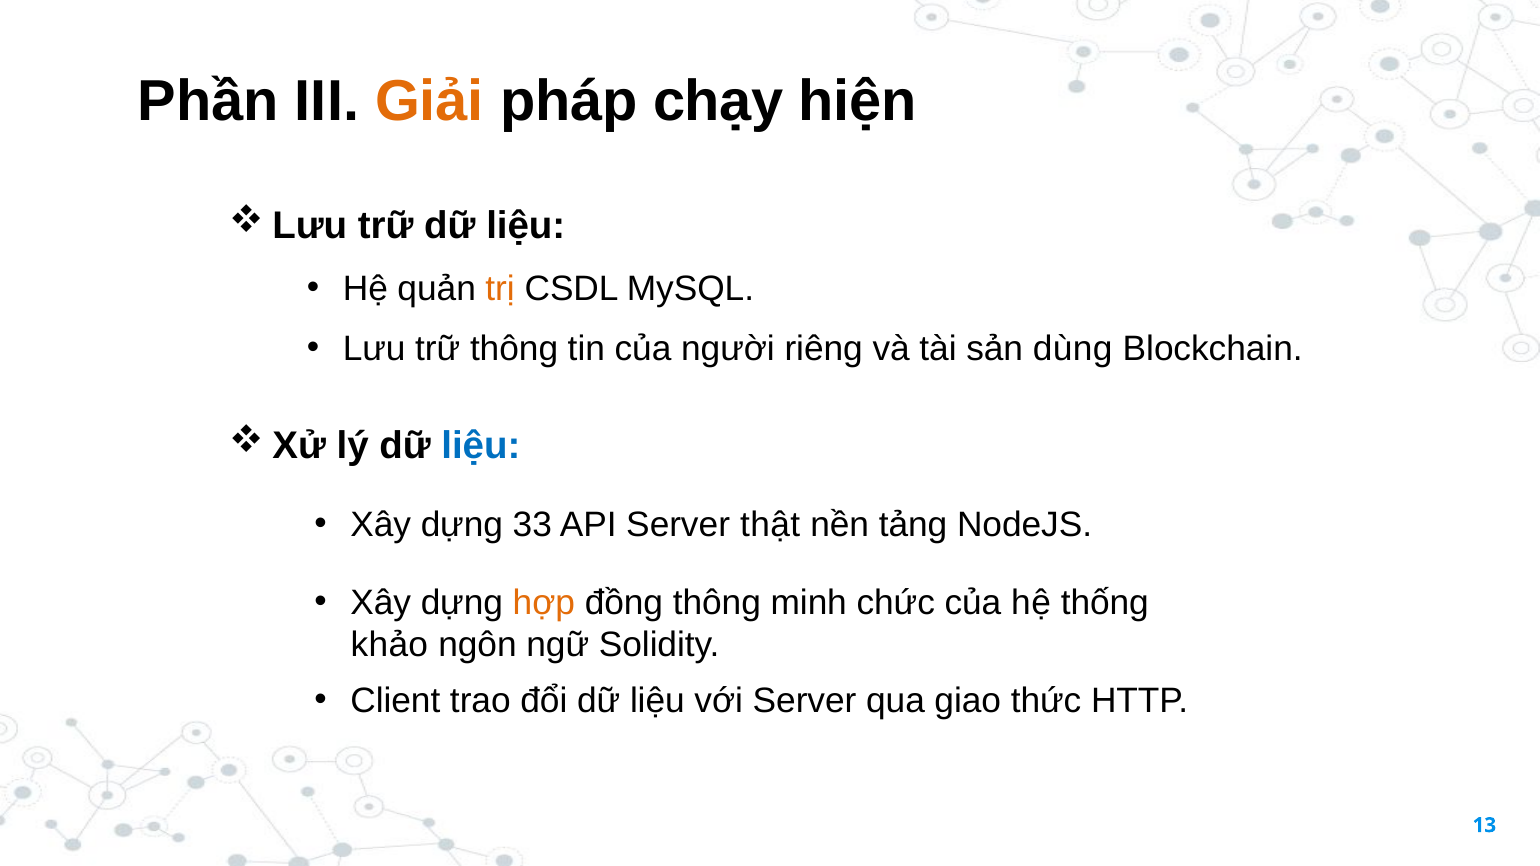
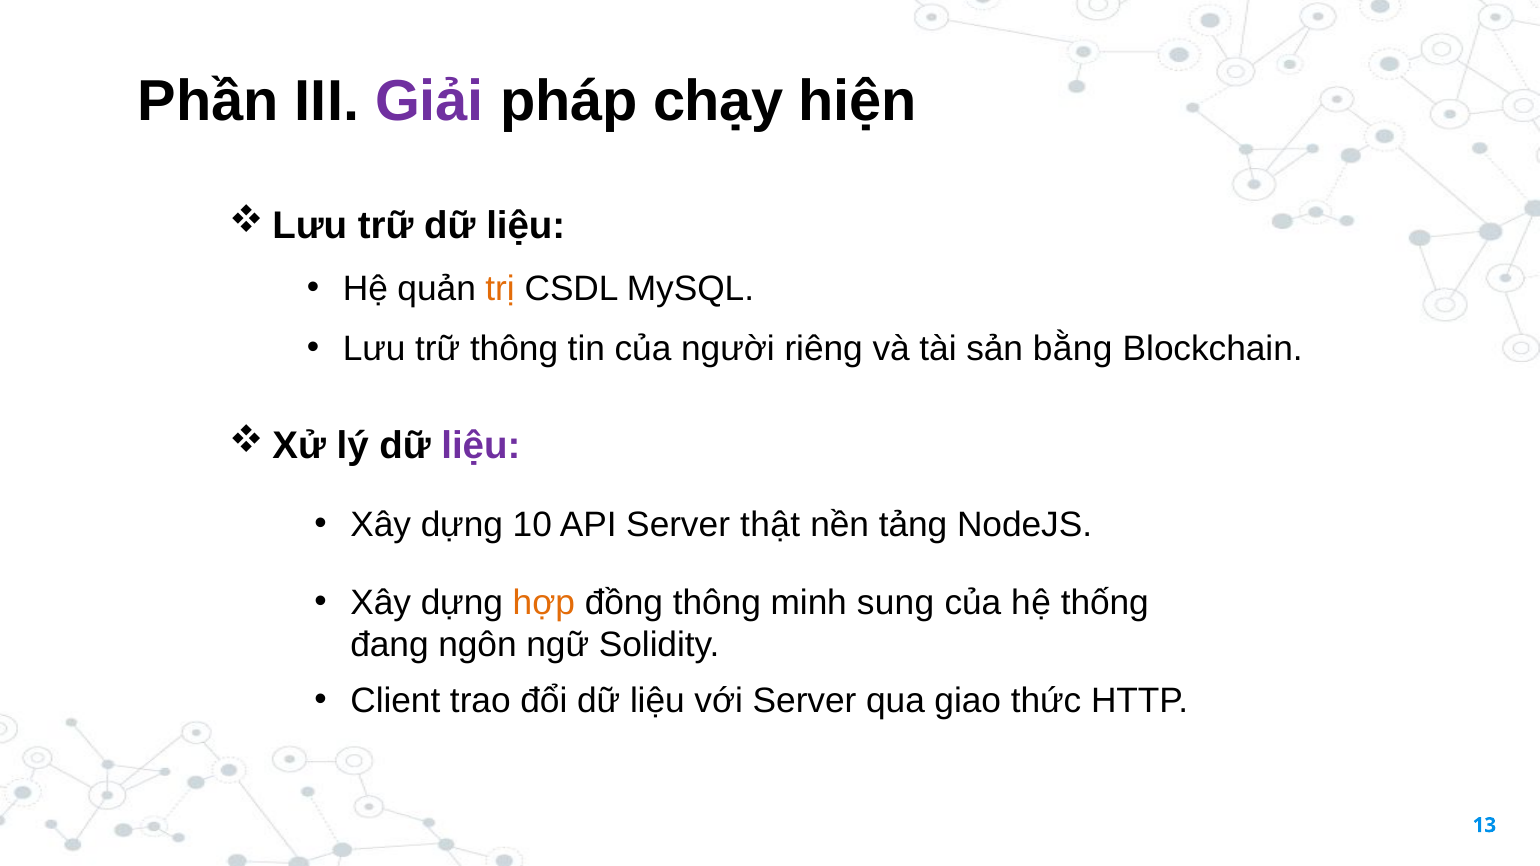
Giải colour: orange -> purple (430, 101)
dùng: dùng -> bằng (1073, 349)
liệu colour: blue -> purple (481, 446)
33: 33 -> 10 (532, 525)
chức: chức -> sung (896, 603)
khảo: khảo -> đang (390, 645)
